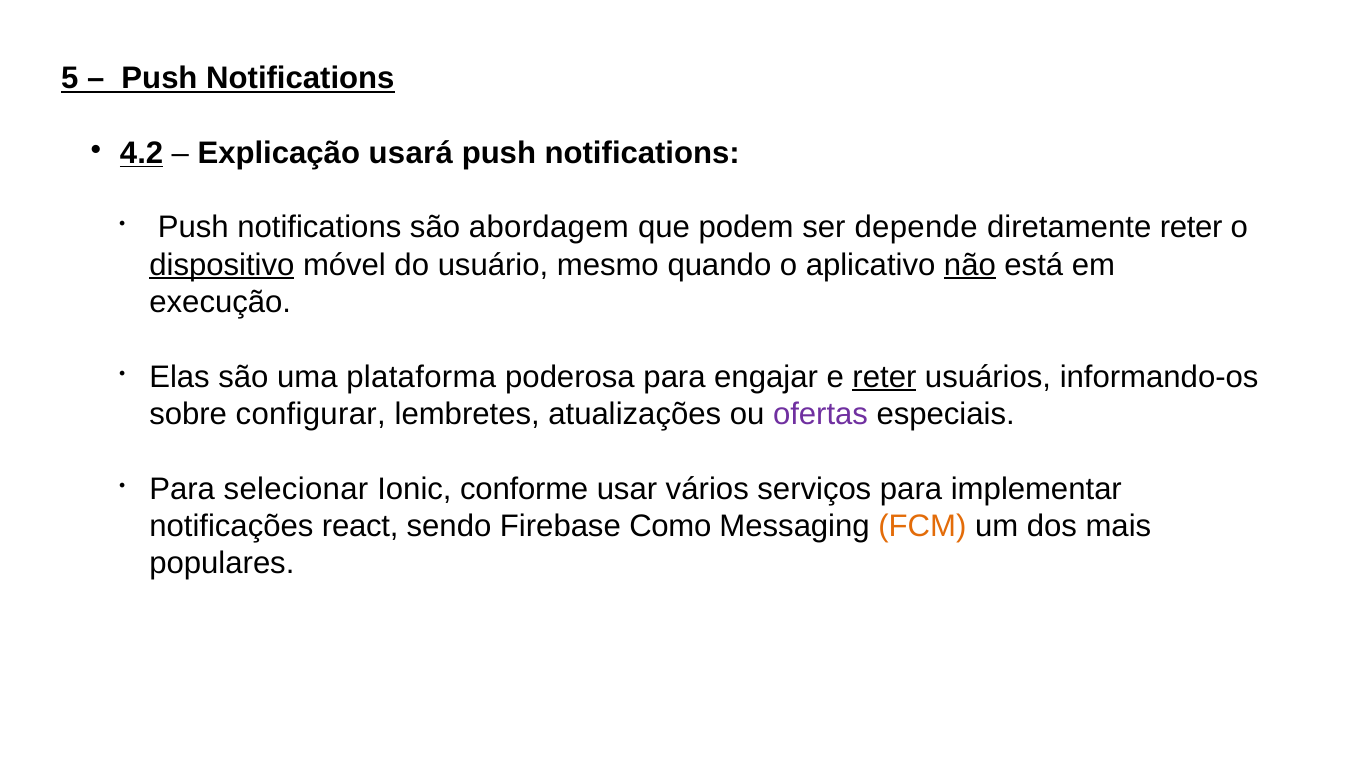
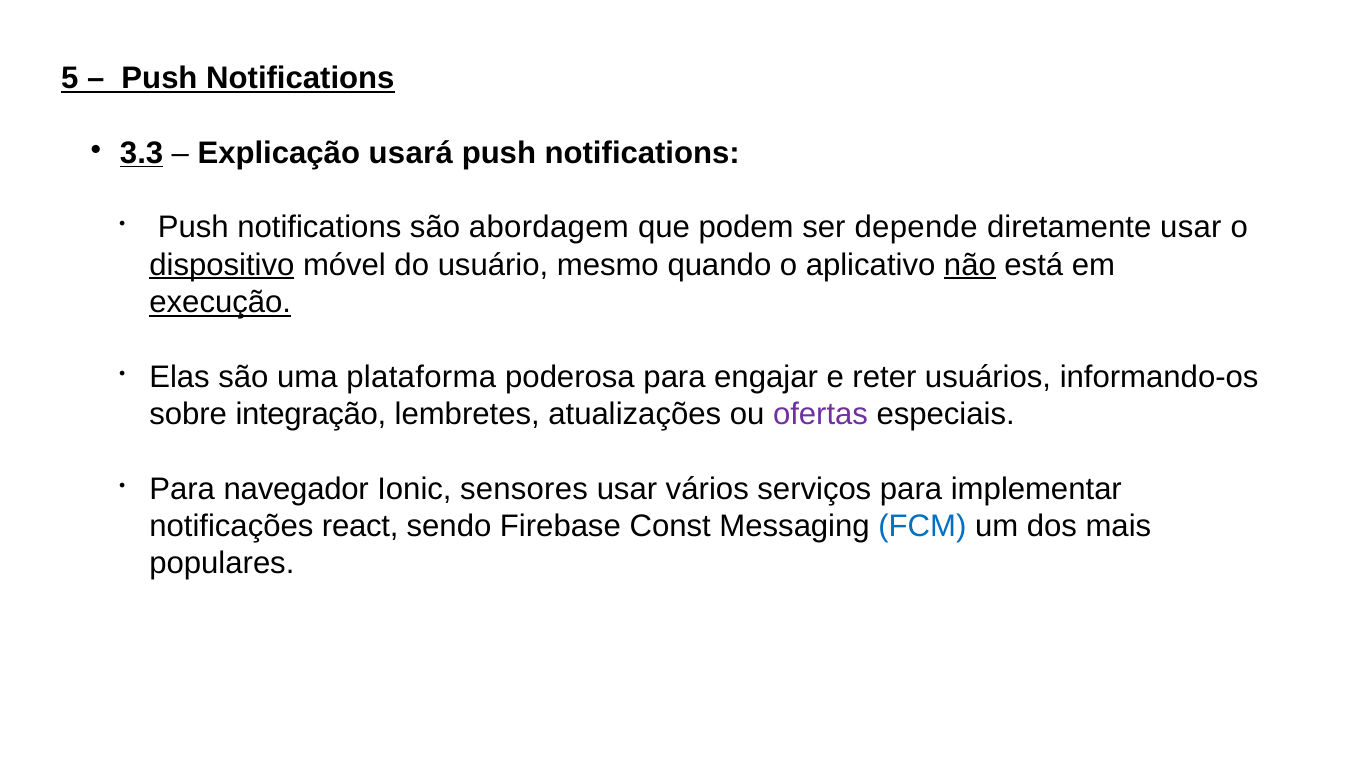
4.2: 4.2 -> 3.3 (142, 153)
diretamente reter: reter -> usar (1191, 228)
execução underline: none -> present (220, 302)
reter underline: present -> none (884, 377)
configurar: configurar -> integração (311, 414)
selecionar: selecionar -> navegador (296, 489)
conforme: conforme -> sensores (524, 489)
Como: Como -> Const (670, 526)
FCM colour: orange -> blue (922, 526)
